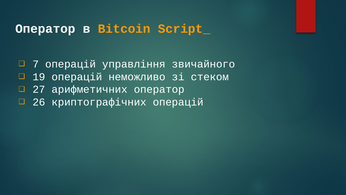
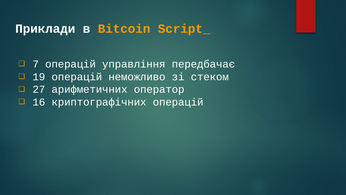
Оператор: Оператор -> Приклади (45, 29)
звичайного: звичайного -> передбачає (203, 64)
26: 26 -> 16 (39, 102)
